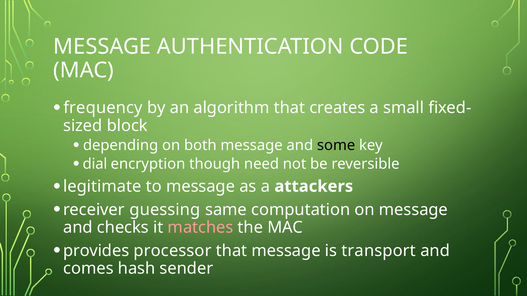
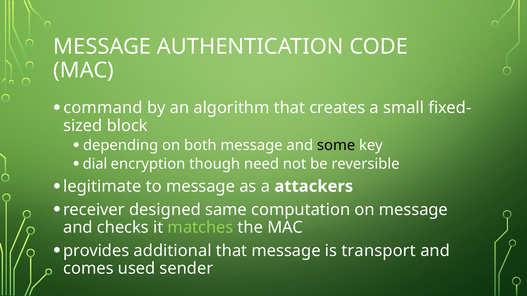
frequency: frequency -> command (103, 108)
guessing: guessing -> designed (165, 210)
matches colour: pink -> light green (201, 228)
processor: processor -> additional (173, 251)
hash: hash -> used (137, 269)
